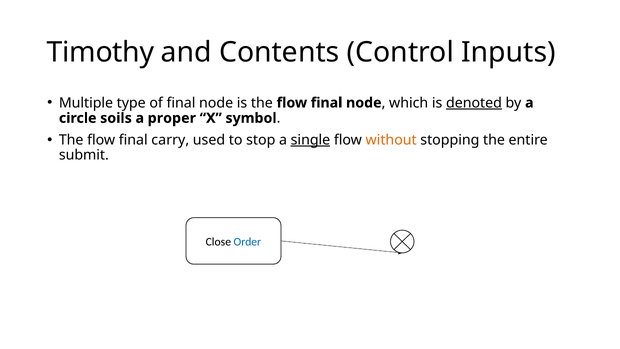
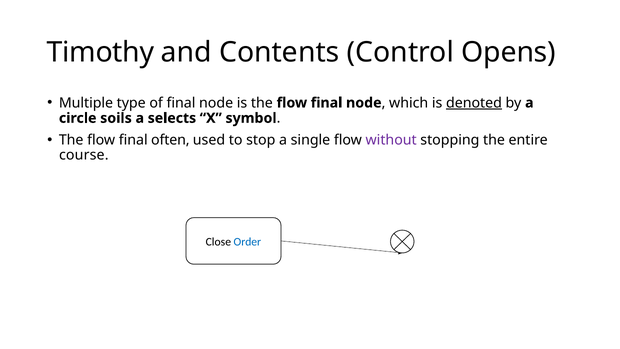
Inputs: Inputs -> Opens (509, 52)
proper: proper -> selects (172, 118)
carry: carry -> often (170, 140)
single underline: present -> none (310, 140)
without colour: orange -> purple (391, 140)
submit: submit -> course (84, 155)
